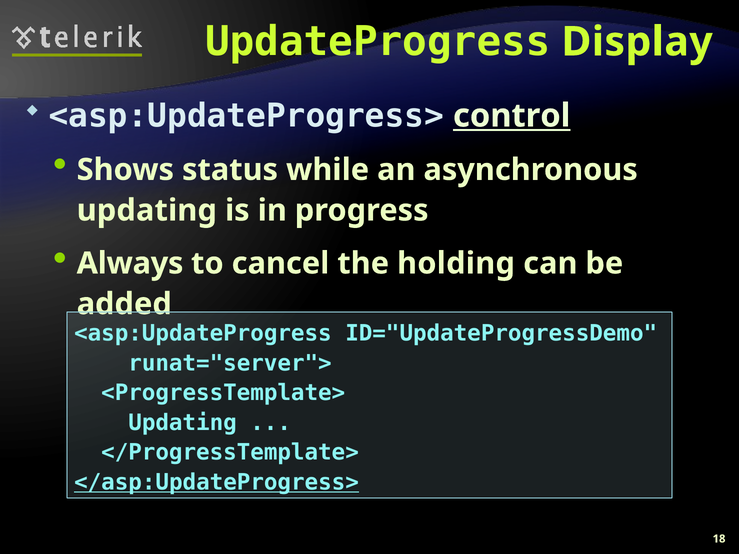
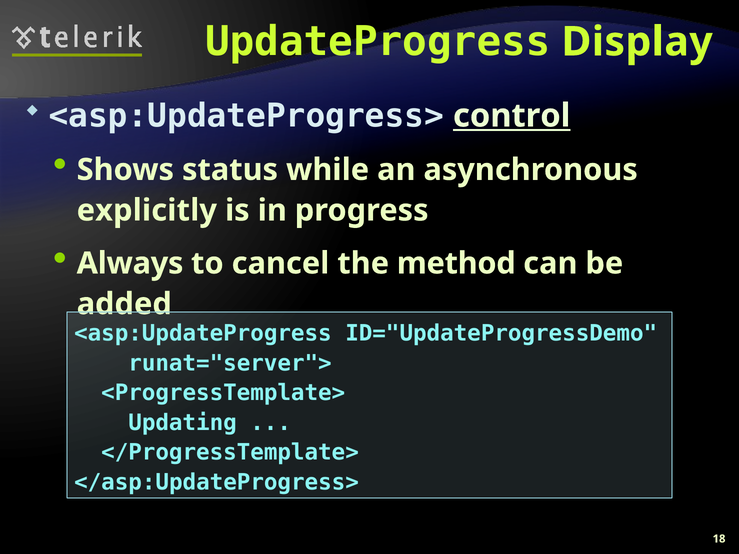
updating: updating -> explicitly (147, 210)
holding: holding -> method (456, 263)
</asp:UpdateProgress> underline: present -> none (217, 482)
